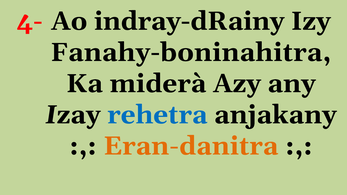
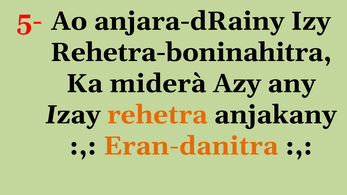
4-: 4- -> 5- (29, 21)
indray-dRainy: indray-dRainy -> anjara-dRainy (189, 21)
Fanahy-boninahitra: Fanahy-boninahitra -> Rehetra-boninahitra (191, 52)
rehetra colour: blue -> orange (157, 115)
